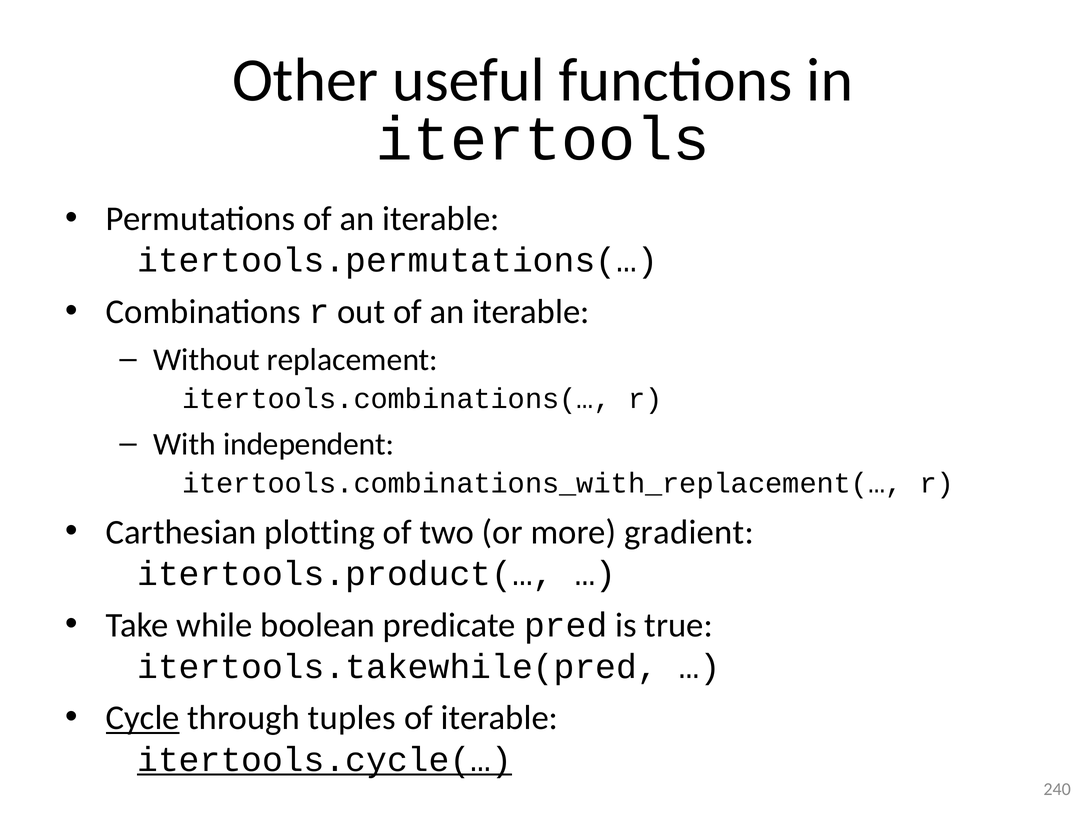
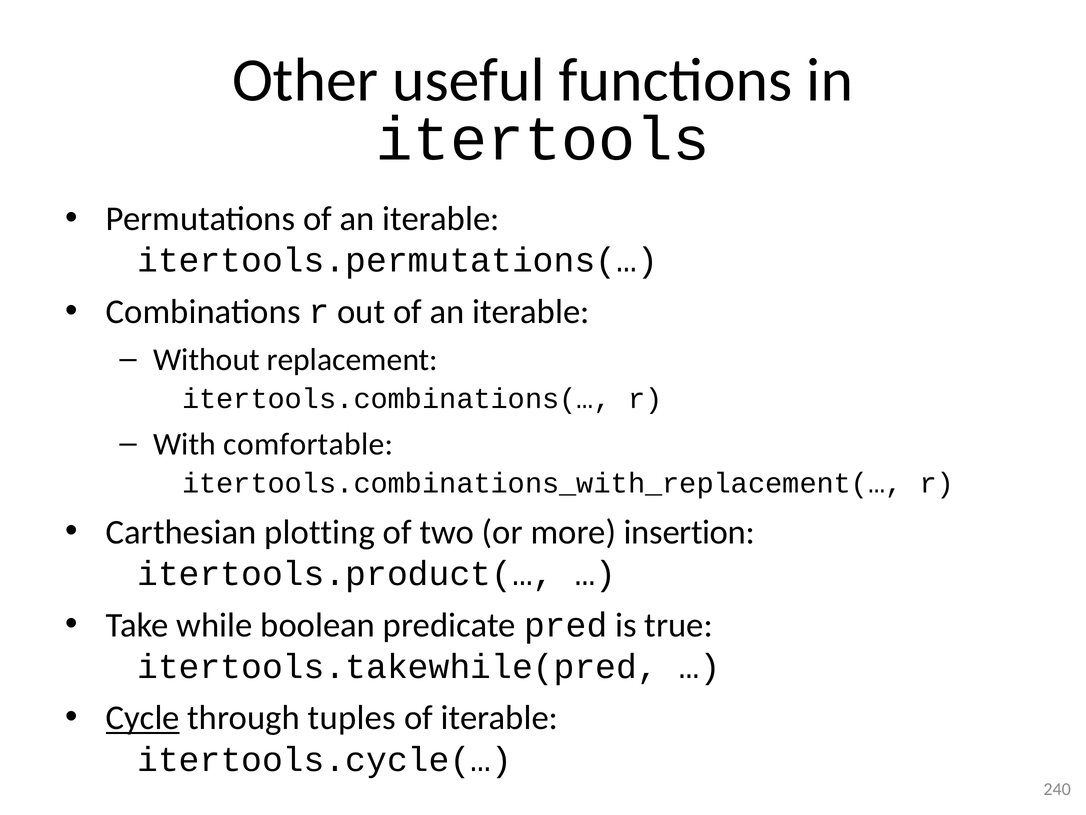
independent: independent -> comfortable (308, 444)
gradient: gradient -> insertion (689, 532)
itertools.cycle(… underline: present -> none (325, 759)
